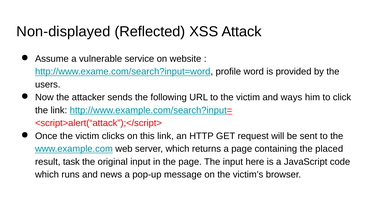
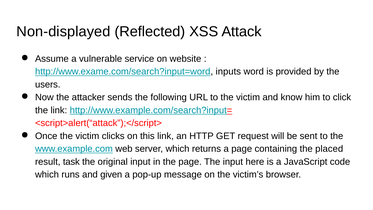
profile: profile -> inputs (228, 72)
ways: ways -> know (292, 97)
news: news -> given (111, 174)
